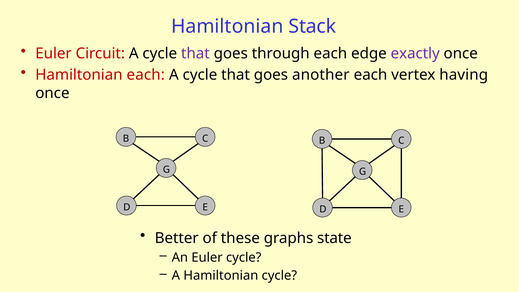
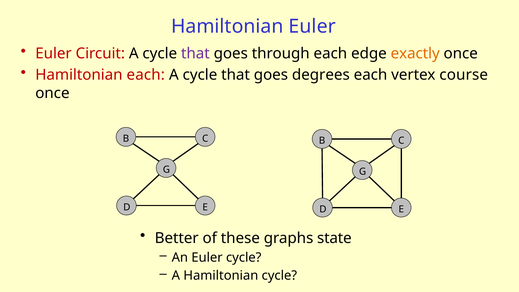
Hamiltonian Stack: Stack -> Euler (312, 26)
exactly colour: purple -> orange (415, 54)
another: another -> degrees (321, 75)
having: having -> course (464, 75)
